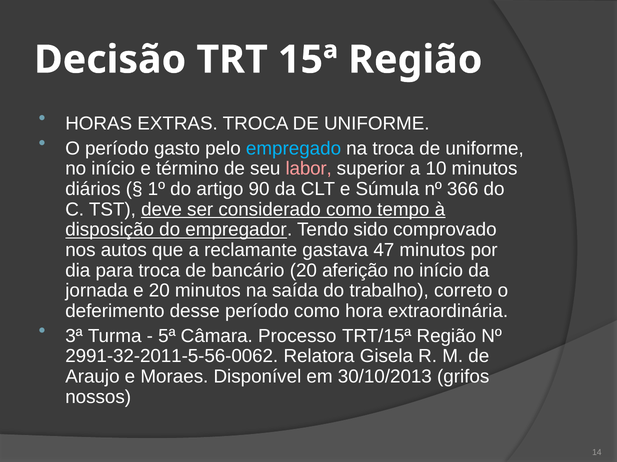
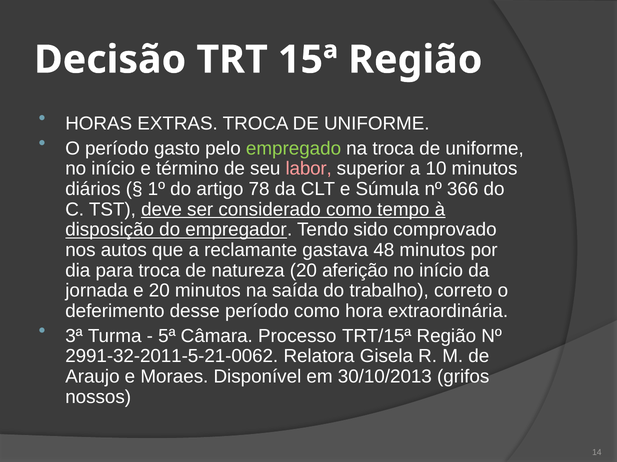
empregado colour: light blue -> light green (294, 149)
90: 90 -> 78 (259, 189)
47: 47 -> 48 (384, 250)
bancário: bancário -> natureza (248, 271)
2991-32-2011-5-56-0062: 2991-32-2011-5-56-0062 -> 2991-32-2011-5-21-0062 (172, 357)
